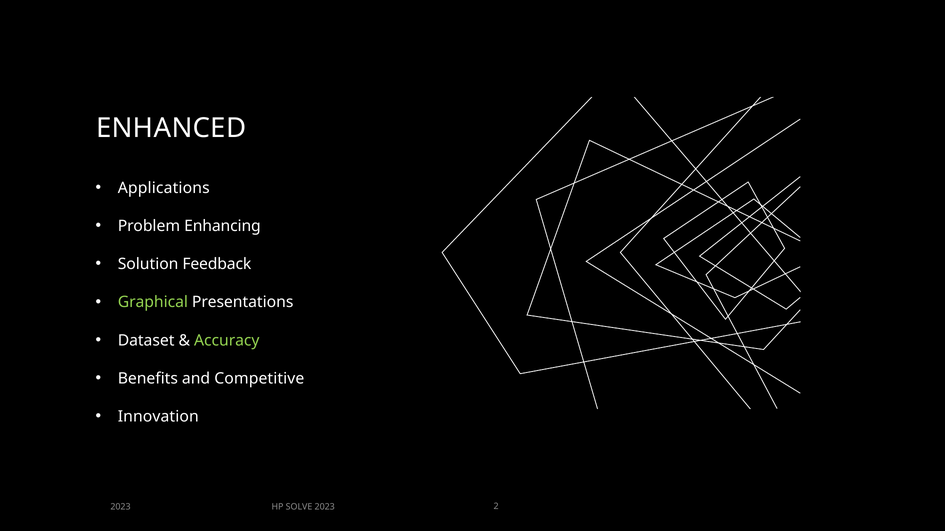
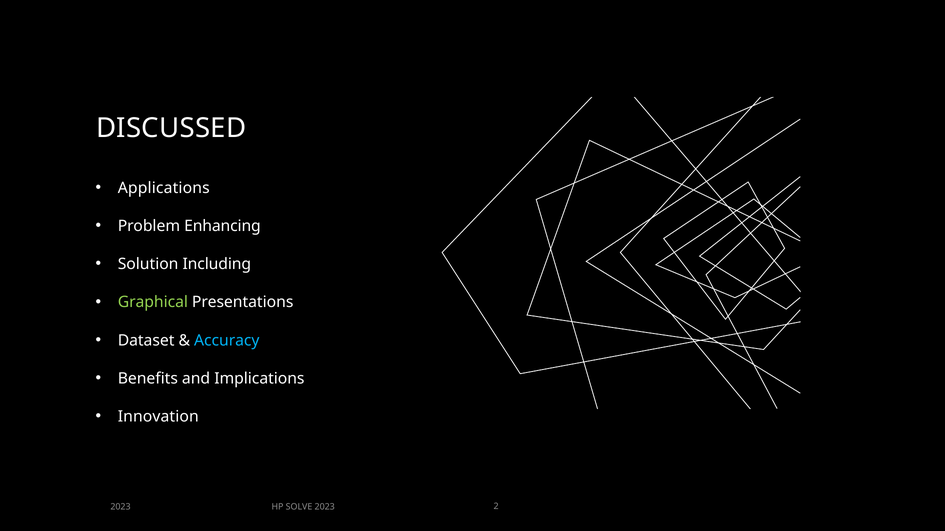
ENHANCED: ENHANCED -> DISCUSSED (171, 128)
Feedback: Feedback -> Including (217, 264)
Accuracy colour: light green -> light blue (227, 341)
Competitive: Competitive -> Implications (259, 379)
